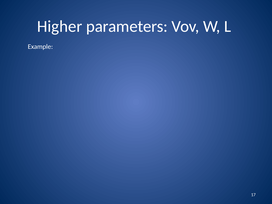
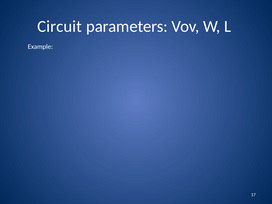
Higher: Higher -> Circuit (60, 26)
